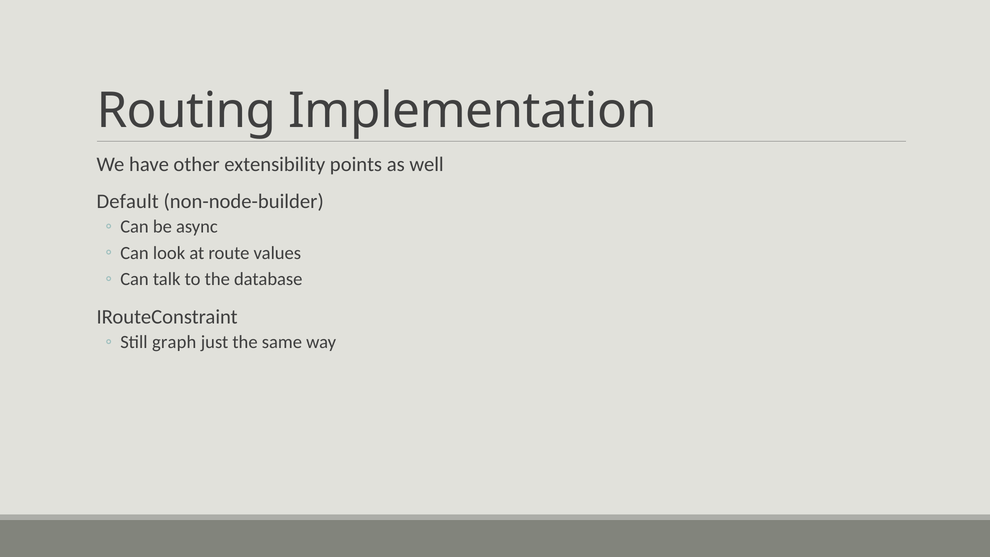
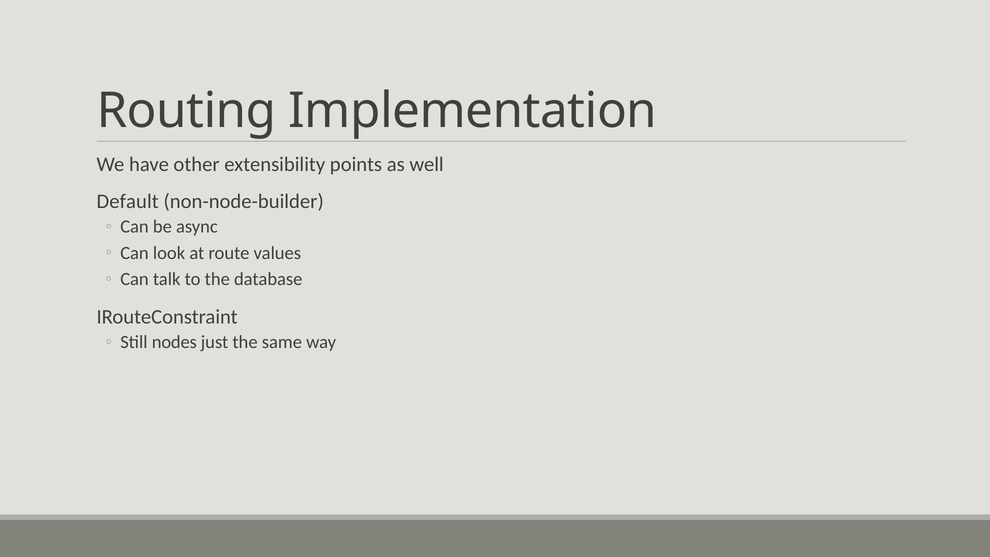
graph: graph -> nodes (174, 342)
